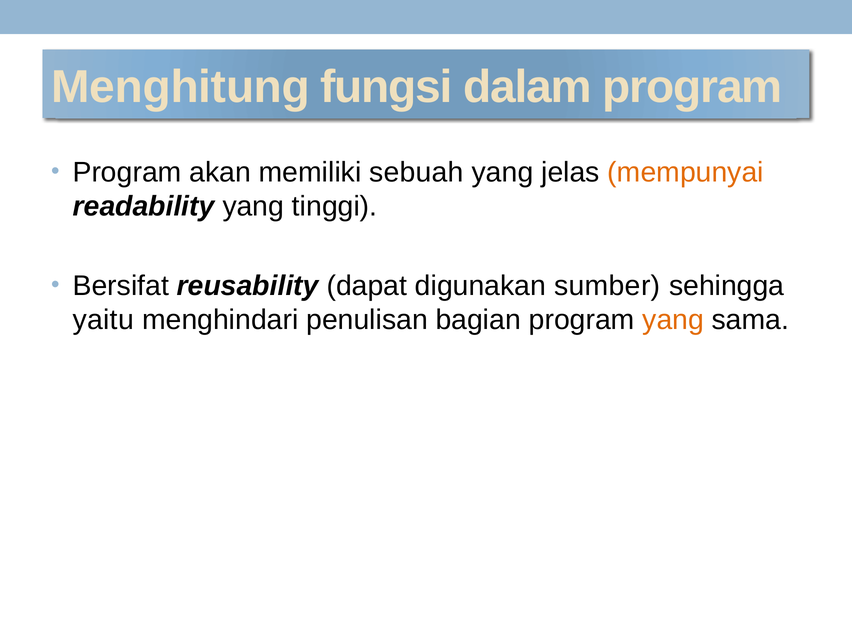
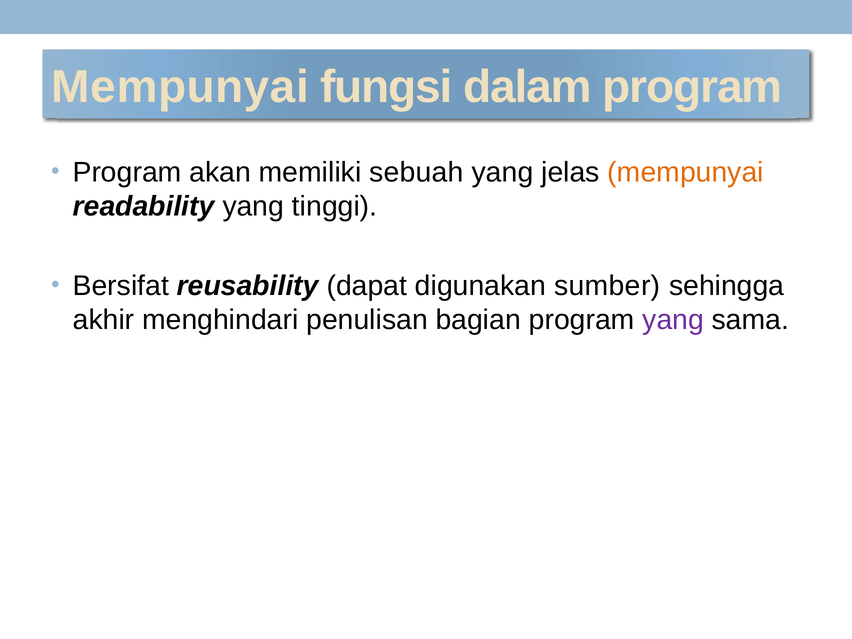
Menghitung: Menghitung -> Mempunyai (180, 87)
yaitu: yaitu -> akhir (103, 320)
yang colour: orange -> purple (673, 320)
